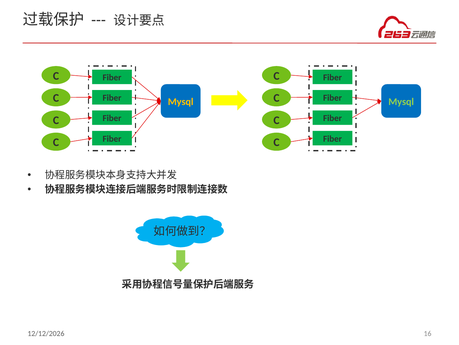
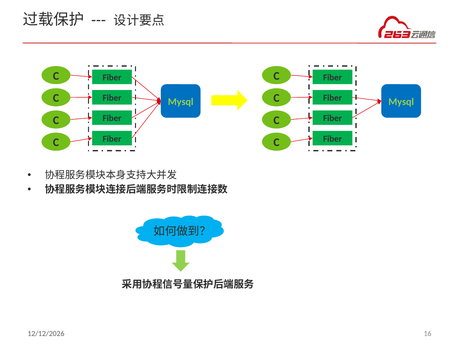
Mysql colour: yellow -> light green (181, 101)
